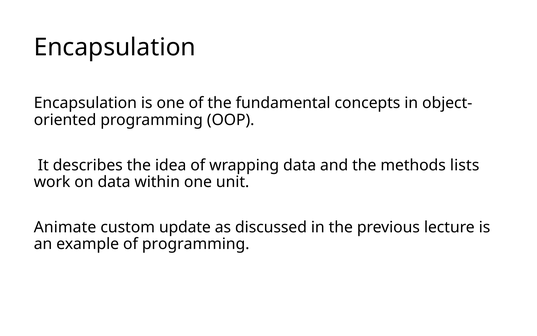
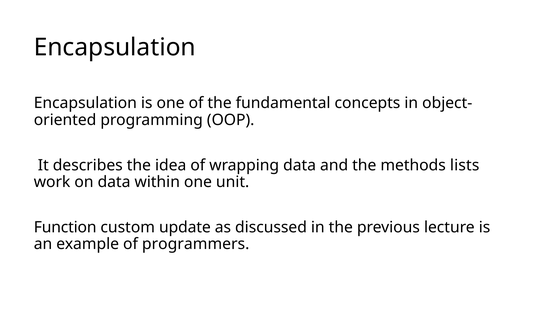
Animate: Animate -> Function (65, 227)
of programming: programming -> programmers (196, 244)
